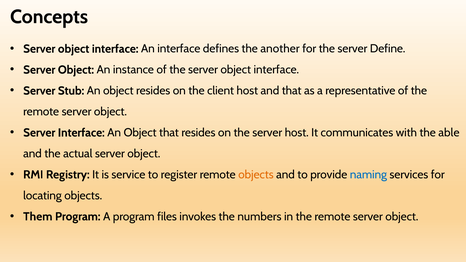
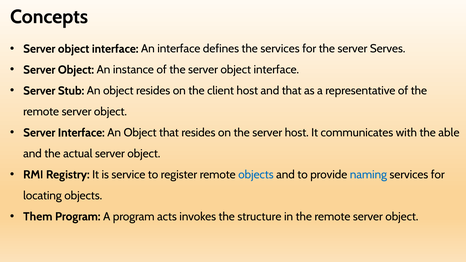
the another: another -> services (280, 49)
Define: Define -> Serves (388, 49)
objects colour: orange -> blue (256, 175)
files: files -> acts (167, 217)
numbers: numbers -> structure (259, 217)
